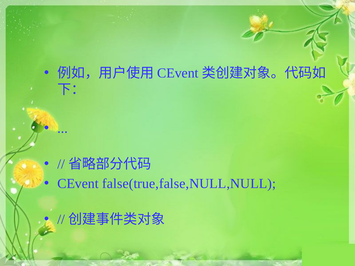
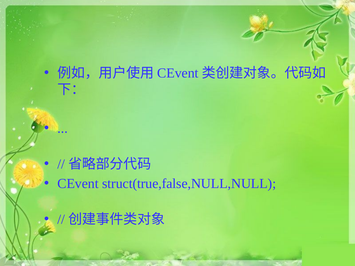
false(true,false,NULL,NULL: false(true,false,NULL,NULL -> struct(true,false,NULL,NULL (189, 184)
